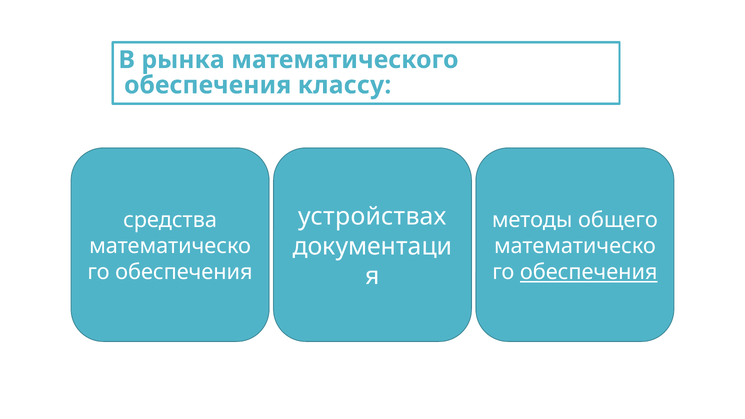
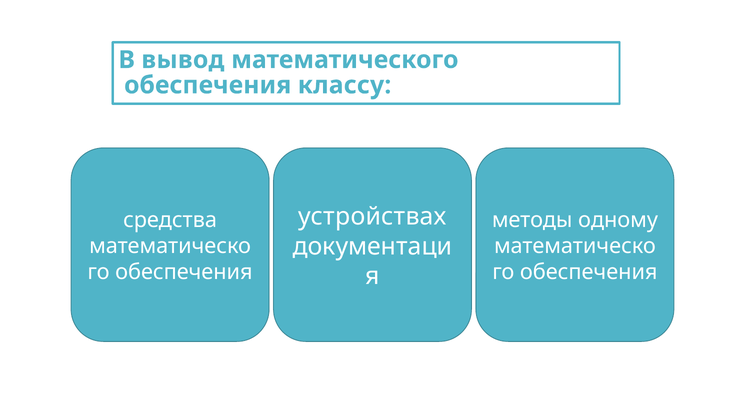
рынка: рынка -> вывод (183, 60)
общего: общего -> одному (618, 220)
обеспечения underline: present -> none (589, 272)
